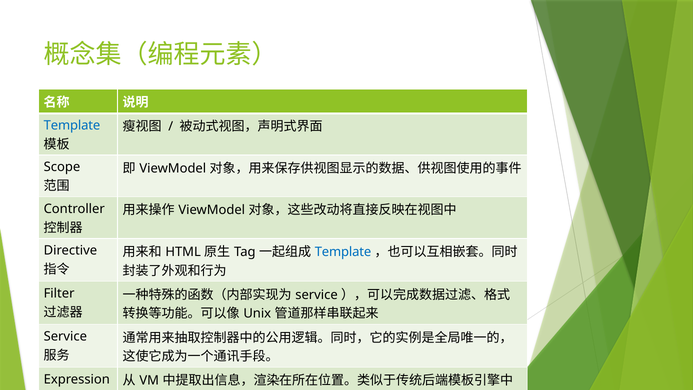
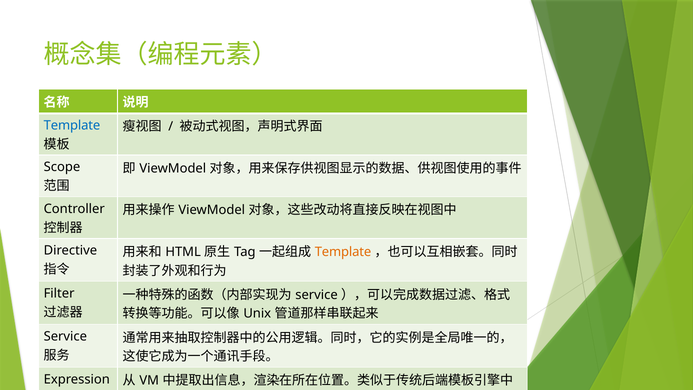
Template colour: blue -> orange (343, 252)
